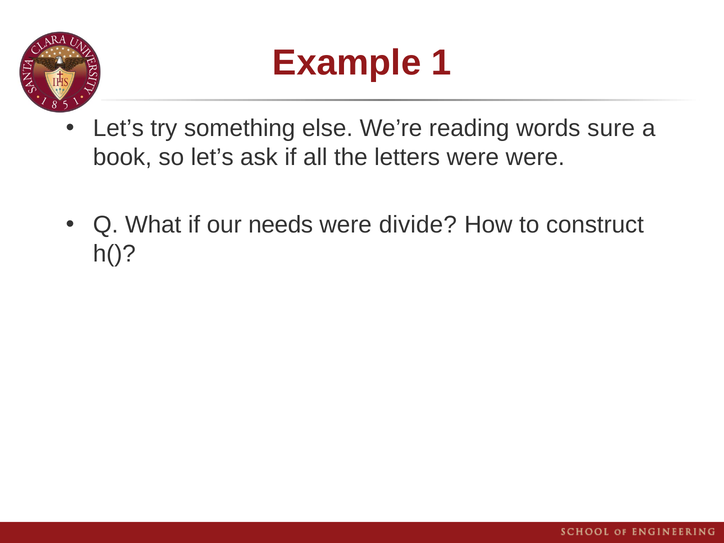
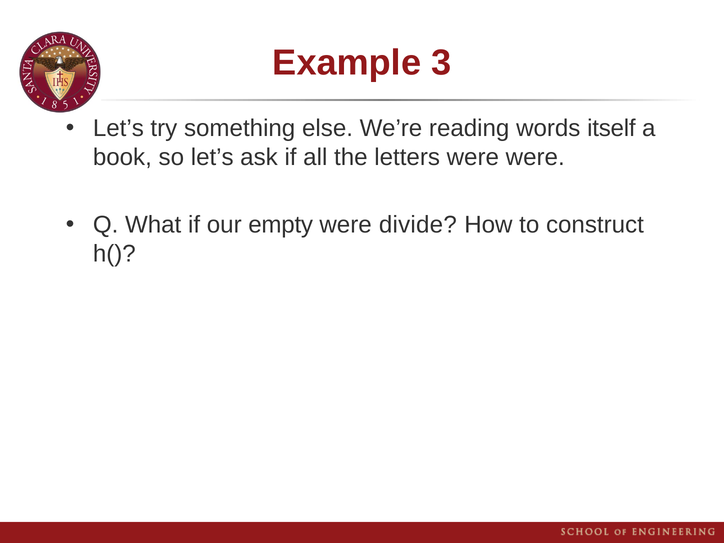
1: 1 -> 3 (441, 63)
sure: sure -> itself (611, 128)
needs: needs -> empty (281, 225)
